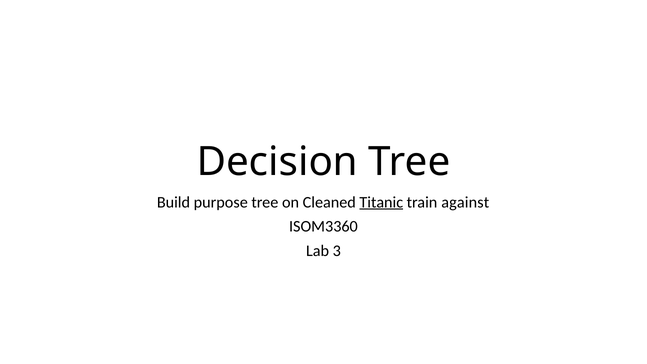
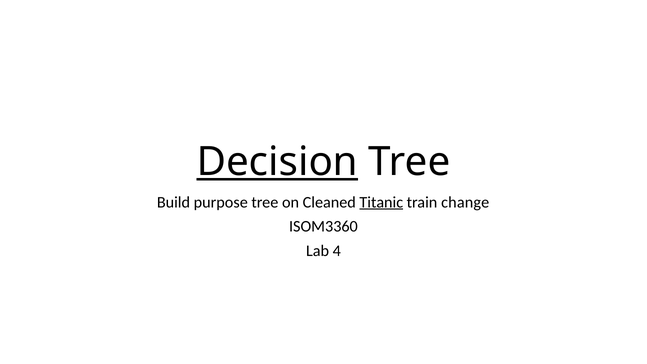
Decision underline: none -> present (277, 162)
against: against -> change (465, 202)
3: 3 -> 4 (337, 251)
